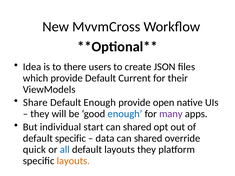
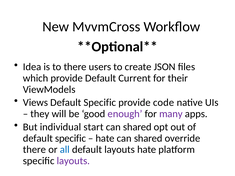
Share: Share -> Views (35, 103)
Enough: Enough -> Specific (100, 103)
open: open -> code (164, 103)
enough colour: blue -> purple (125, 114)
data: data -> hate (105, 138)
quick: quick -> there (34, 150)
layouts they: they -> hate (147, 150)
layouts colour: orange -> purple (73, 161)
